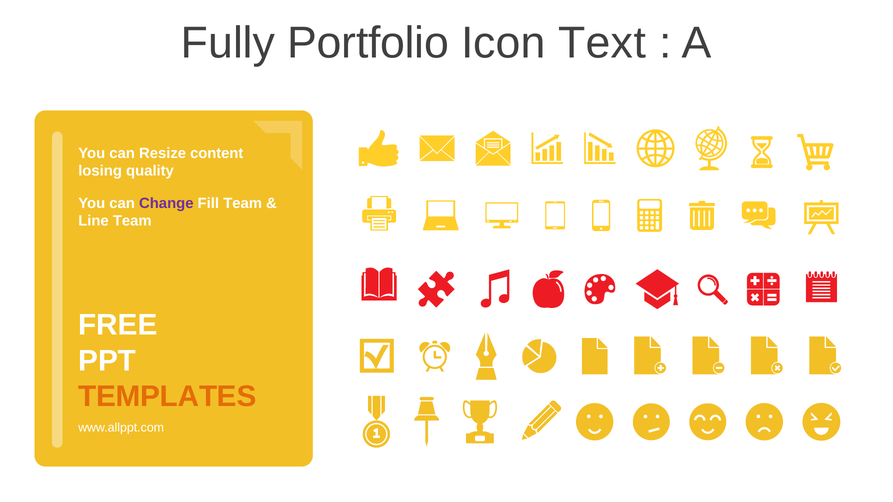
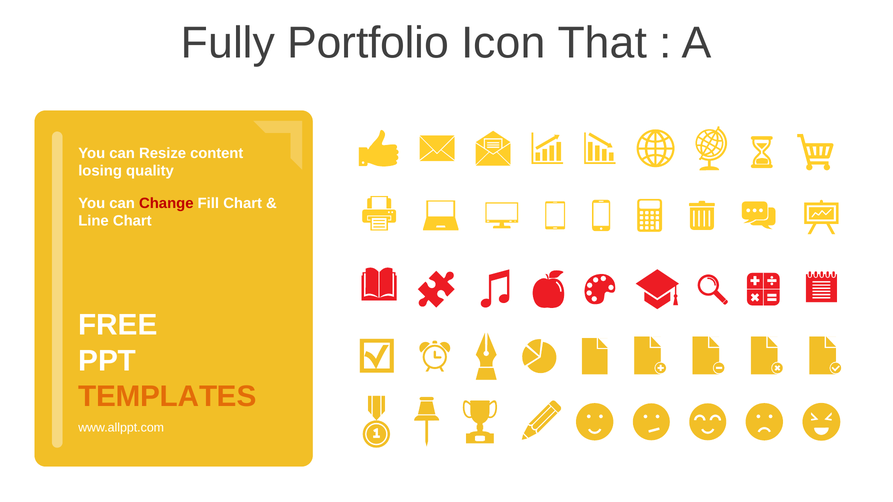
Text: Text -> That (602, 43)
Change colour: purple -> red (166, 203)
Fill Team: Team -> Chart (243, 203)
Line Team: Team -> Chart (132, 221)
